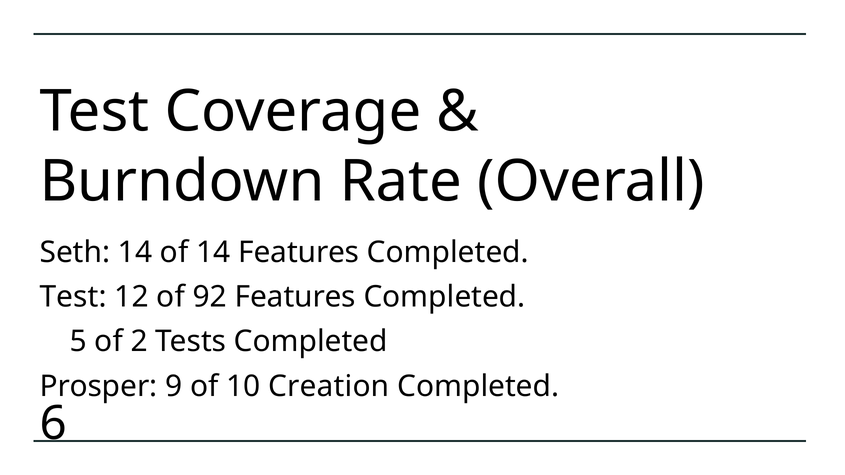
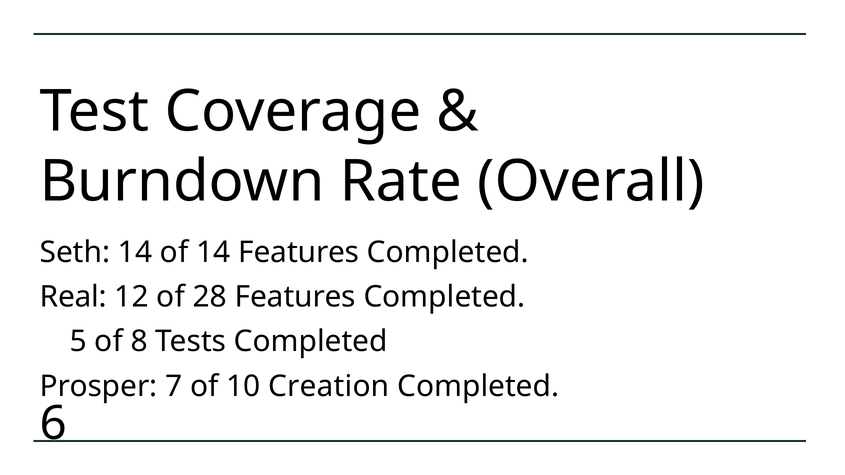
Test: Test -> Real (73, 297)
92: 92 -> 28 (210, 297)
2: 2 -> 8 (139, 342)
9: 9 -> 7 (174, 387)
